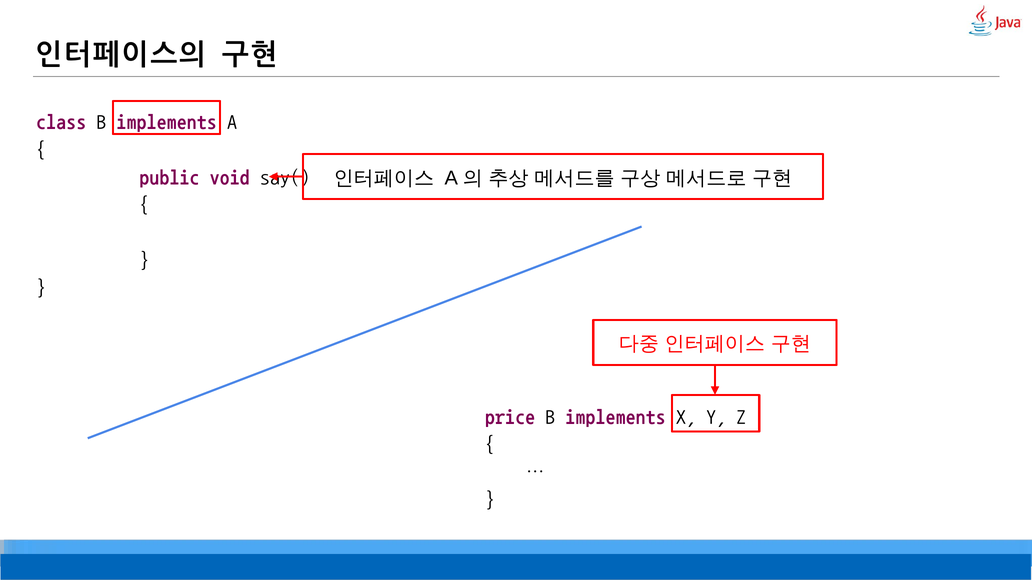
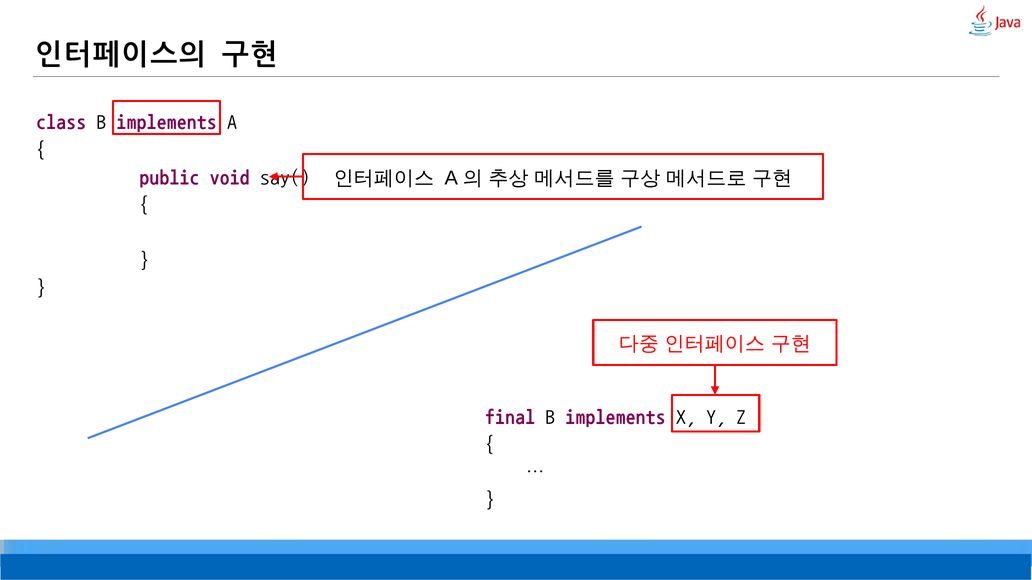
price: price -> final (510, 417)
